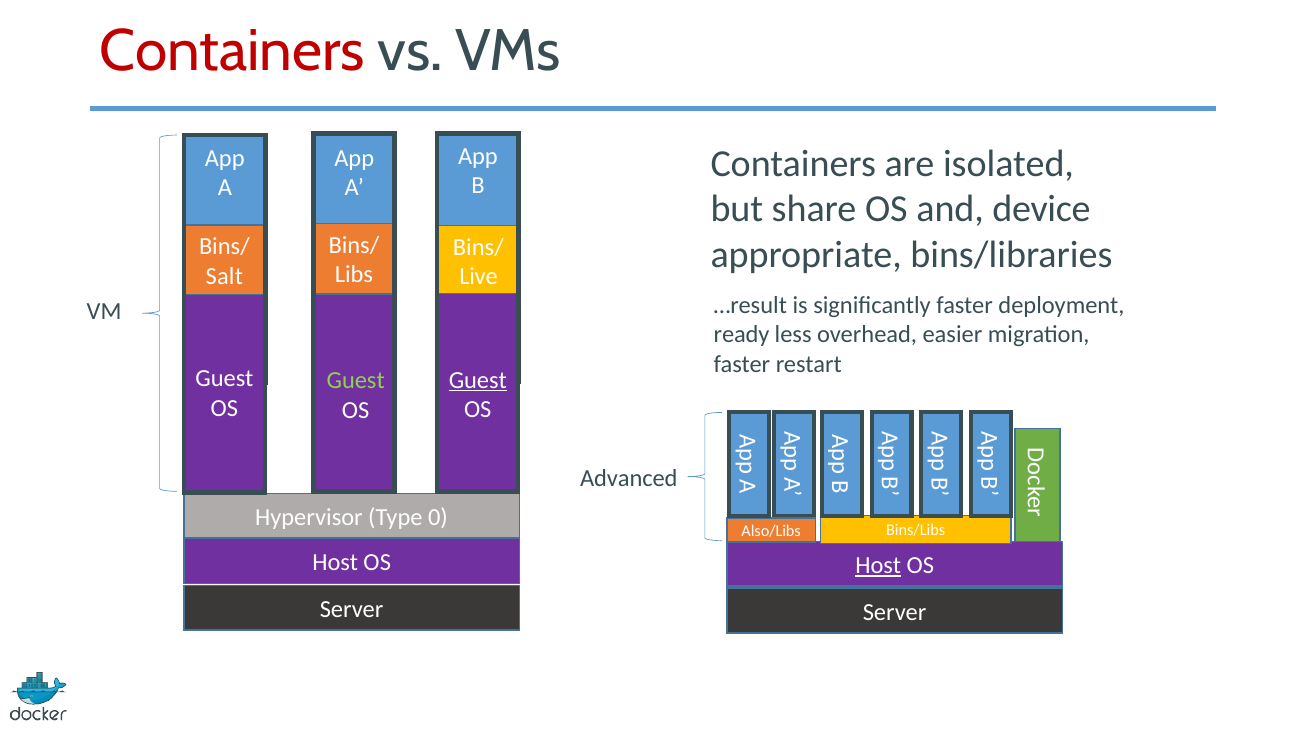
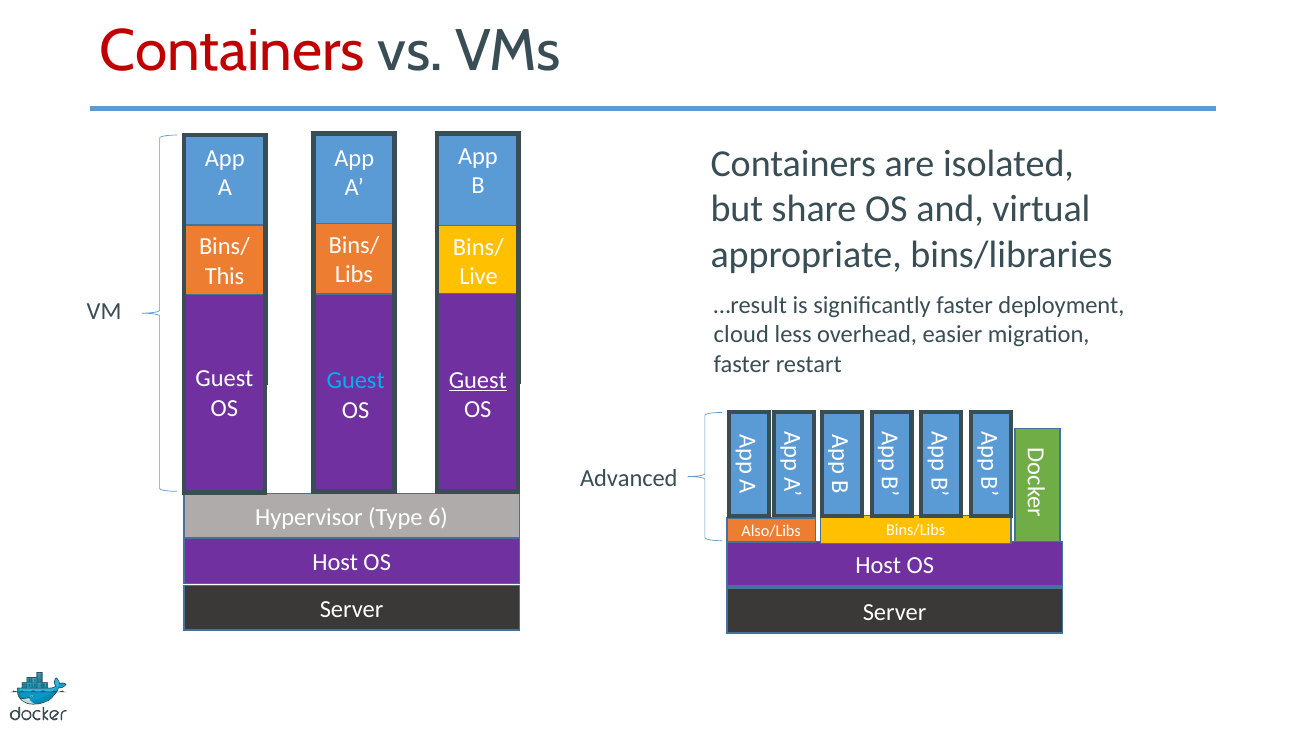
device: device -> virtual (1041, 209)
Salt: Salt -> This (225, 276)
ready: ready -> cloud (741, 335)
Guest colour: light green -> light blue (356, 380)
0: 0 -> 6 (438, 517)
Host underline: present -> none (878, 565)
